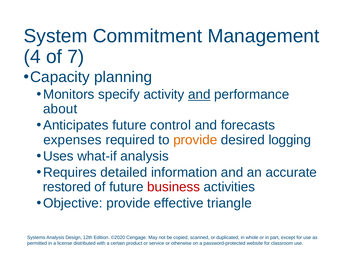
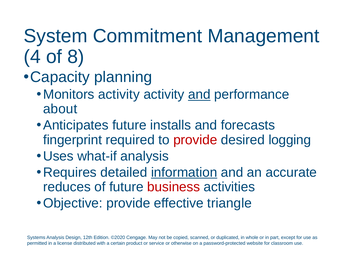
7: 7 -> 8 (76, 57)
Monitors specify: specify -> activity (119, 94)
control: control -> installs (171, 125)
expenses: expenses -> fingerprint (73, 140)
provide colour: orange -> red (195, 140)
information underline: none -> present (184, 172)
restored: restored -> reduces (67, 187)
